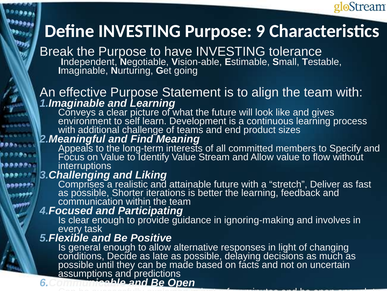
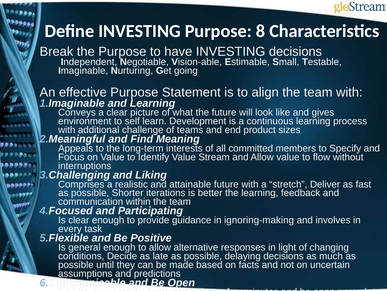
9: 9 -> 8 (261, 31)
INVESTING tolerance: tolerance -> decisions (295, 52)
